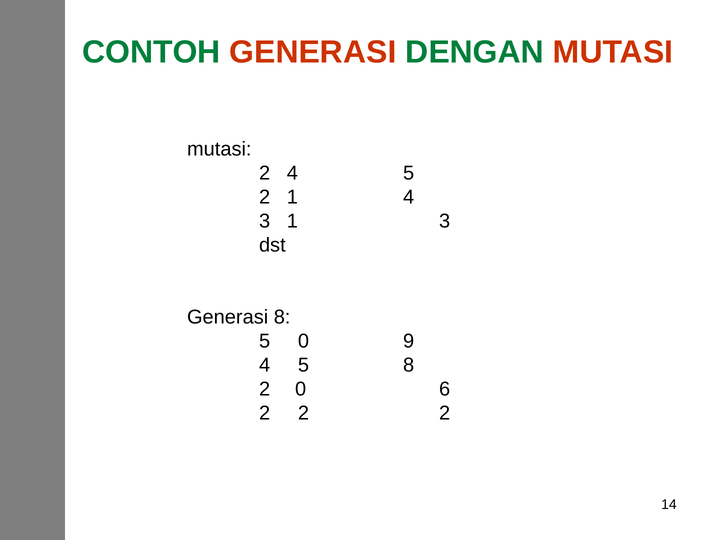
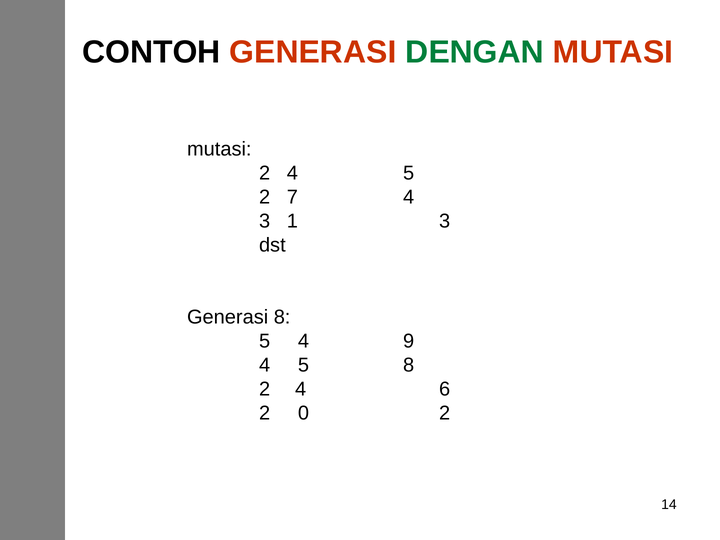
CONTOH colour: green -> black (151, 52)
2 1: 1 -> 7 (292, 197)
5 0: 0 -> 4 (303, 341)
0: 0 -> 4 (301, 389)
2: 2 -> 0 (303, 413)
